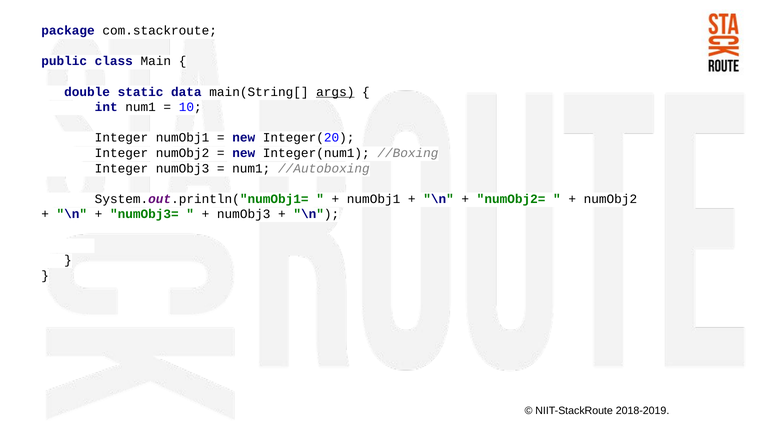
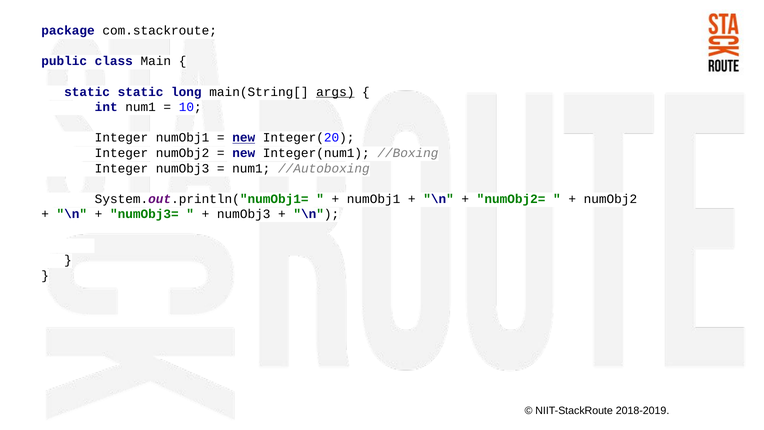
double: double -> static (87, 92)
data: data -> long (186, 92)
new underline: none -> present (244, 138)
